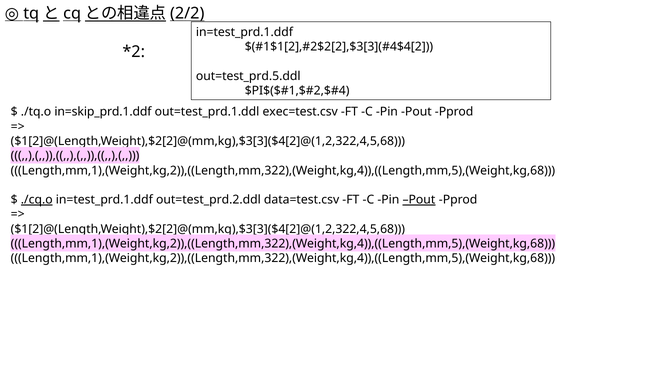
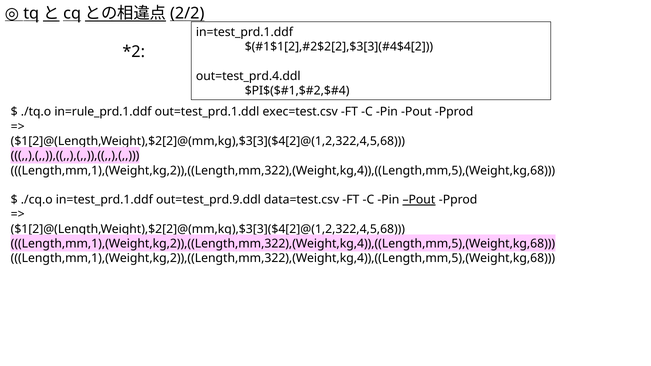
out=test_prd.5.ddl: out=test_prd.5.ddl -> out=test_prd.4.ddl (248, 76)
in=skip_prd.1.ddf: in=skip_prd.1.ddf -> in=rule_prd.1.ddf (103, 112)
./cq.o underline: present -> none (37, 200)
out=test_prd.2.ddl: out=test_prd.2.ddl -> out=test_prd.9.ddl (208, 200)
